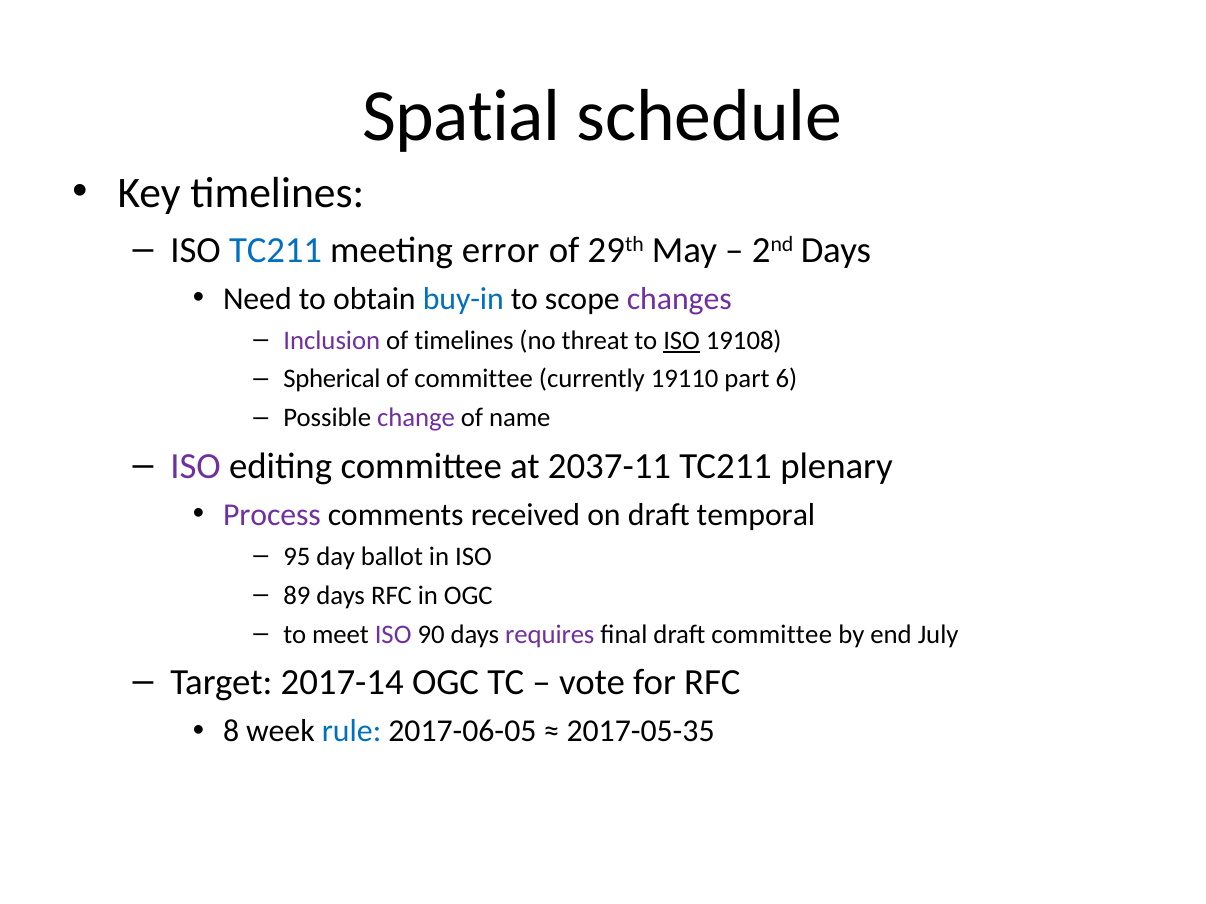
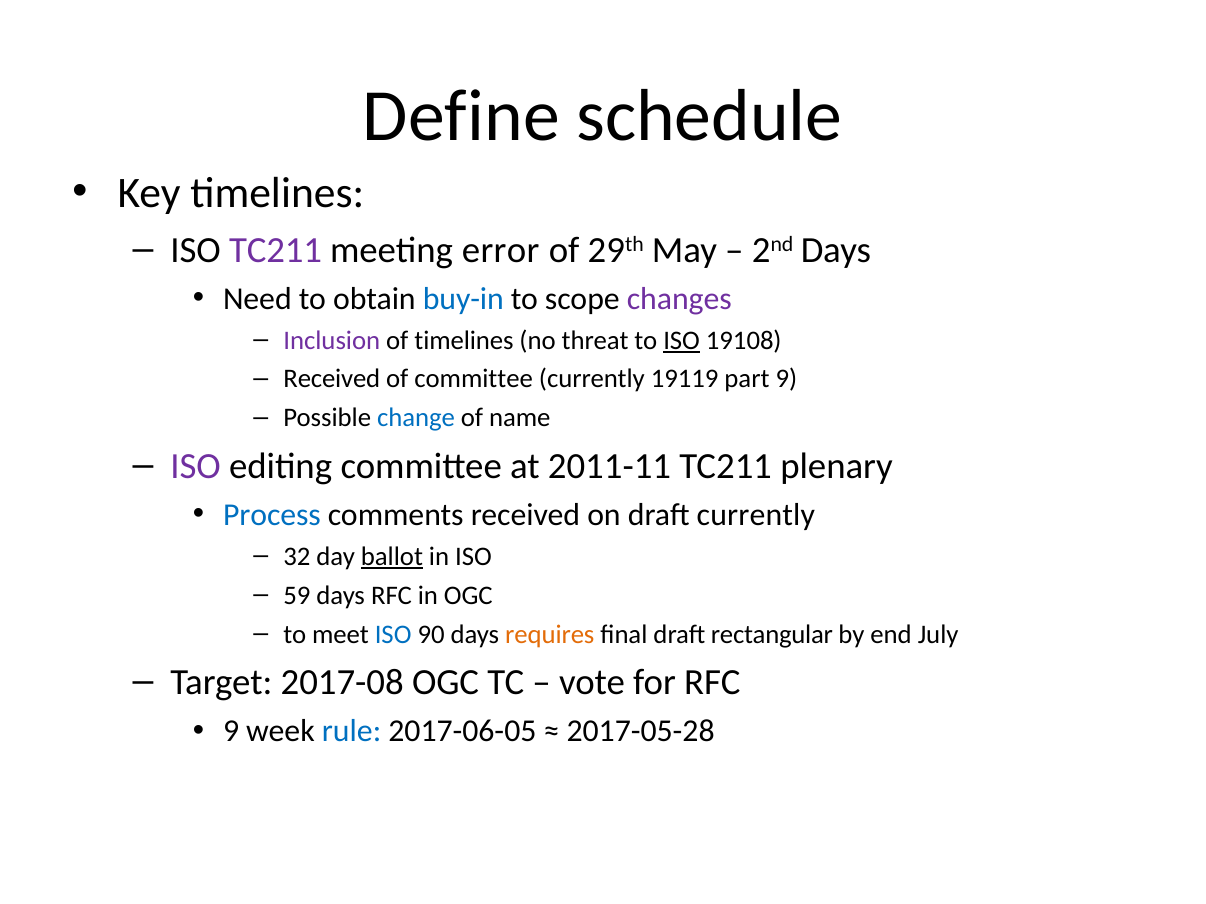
Spatial: Spatial -> Define (461, 117)
TC211 colour: blue -> purple (275, 250)
Spherical: Spherical -> Received (332, 379)
19110: 19110 -> 19119 (685, 379)
part 6: 6 -> 9 (786, 379)
change colour: purple -> blue (416, 418)
2037-11: 2037-11 -> 2011-11 (610, 466)
Process colour: purple -> blue (272, 515)
draft temporal: temporal -> currently (756, 515)
95: 95 -> 32 (297, 557)
ballot underline: none -> present (392, 557)
89: 89 -> 59 (297, 596)
ISO colour: purple -> blue (393, 635)
requires colour: purple -> orange (550, 635)
draft committee: committee -> rectangular (772, 635)
2017-14: 2017-14 -> 2017-08 (342, 683)
8: 8 -> 9 (231, 732)
2017-05-35: 2017-05-35 -> 2017-05-28 (641, 732)
